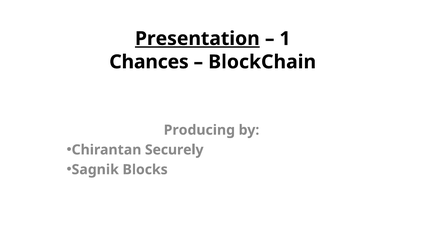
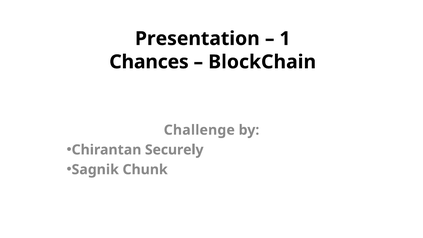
Presentation underline: present -> none (197, 39)
Producing: Producing -> Challenge (199, 130)
Blocks: Blocks -> Chunk (145, 170)
